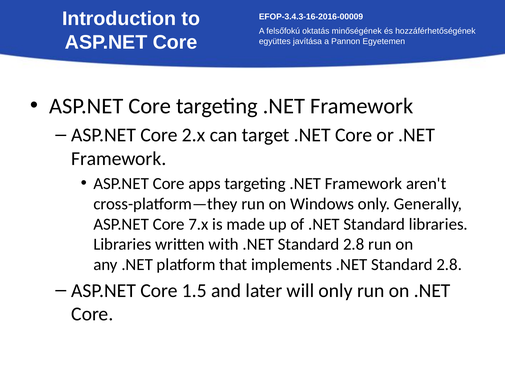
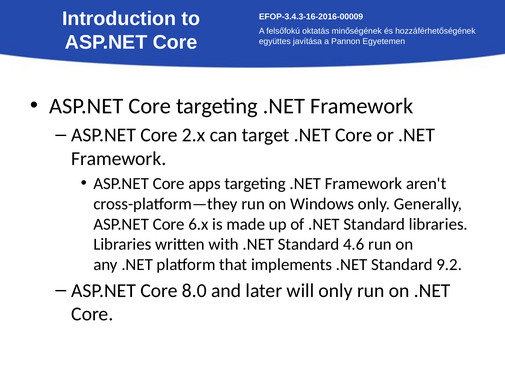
7.x: 7.x -> 6.x (198, 224)
with .NET Standard 2.8: 2.8 -> 4.6 (354, 244)
implements .NET Standard 2.8: 2.8 -> 9.2 (449, 264)
1.5: 1.5 -> 8.0 (194, 290)
